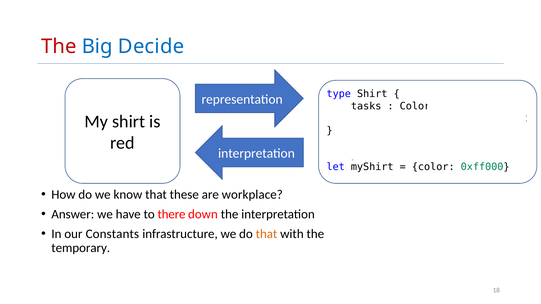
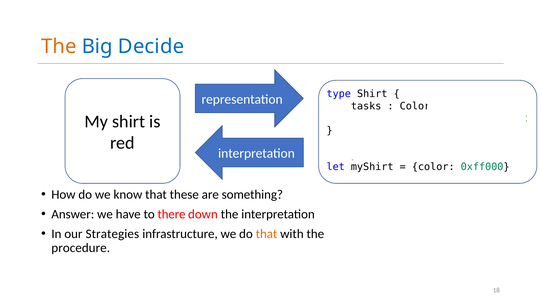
The colour: red -> orange (59, 46)
workplace: workplace -> something (252, 195)
Constants: Constants -> Strategies (112, 234)
temporary: temporary -> procedure (81, 248)
